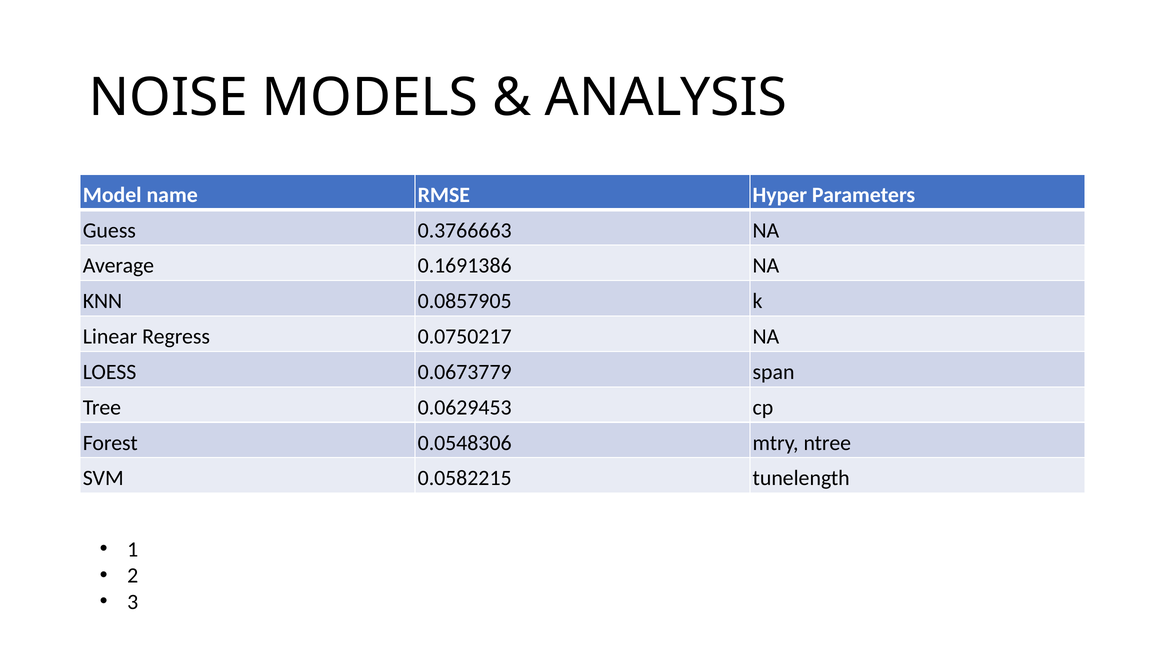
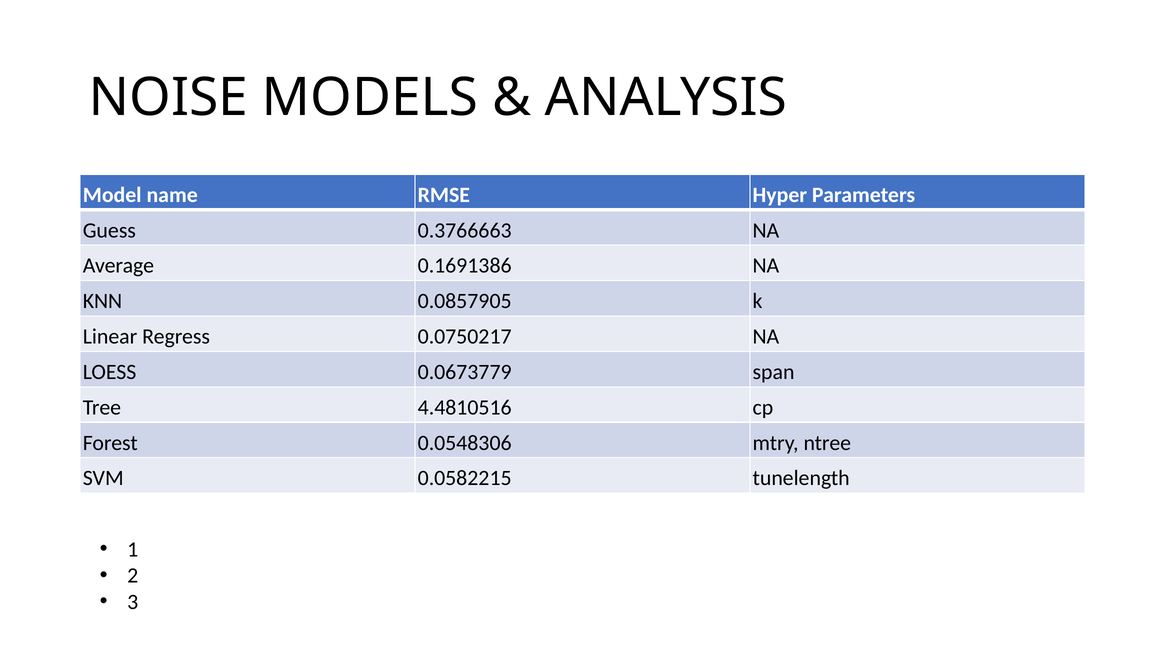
0.0629453: 0.0629453 -> 4.4810516 (465, 408)
